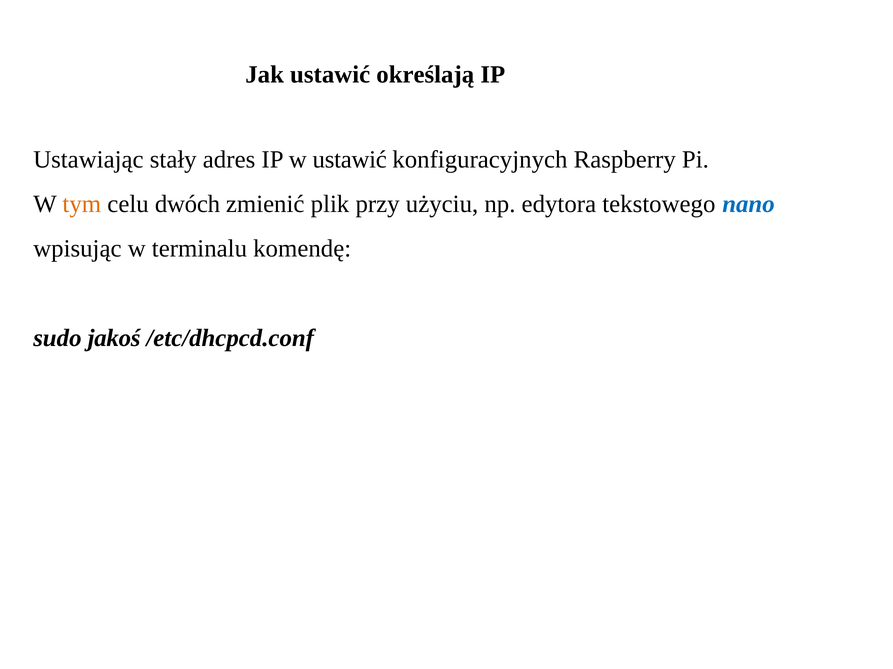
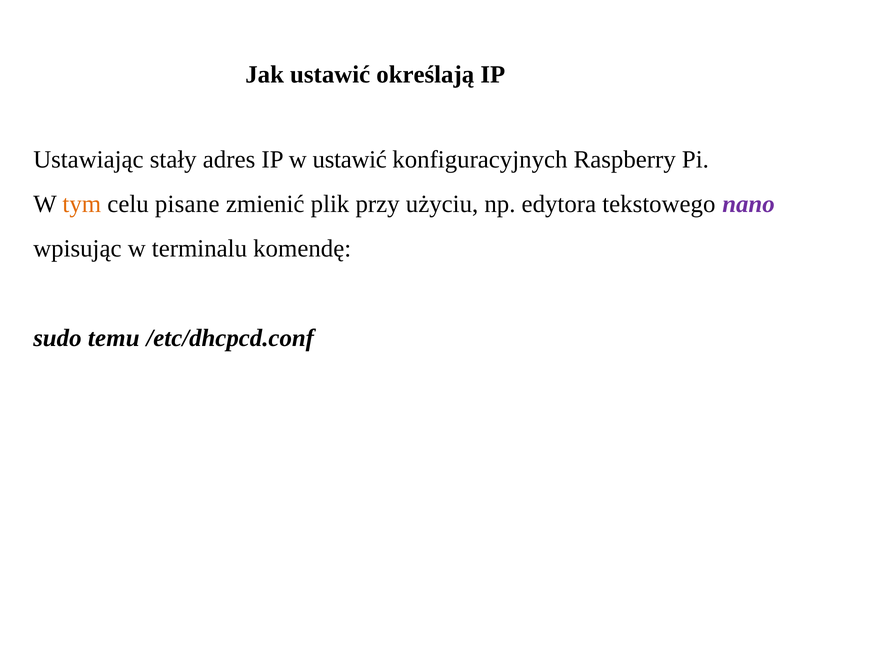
dwóch: dwóch -> pisane (187, 204)
nano colour: blue -> purple (748, 204)
jakoś: jakoś -> temu (114, 338)
